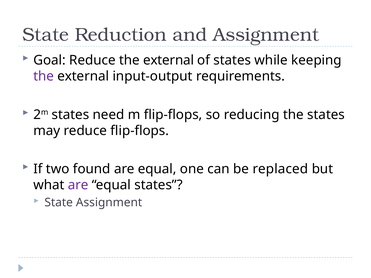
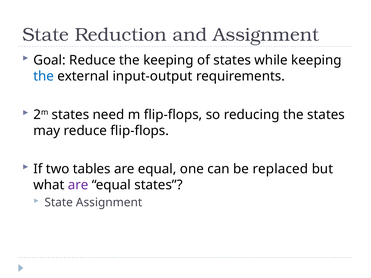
Reduce the external: external -> keeping (168, 60)
the colour: purple -> blue (44, 76)
found: found -> tables (92, 169)
